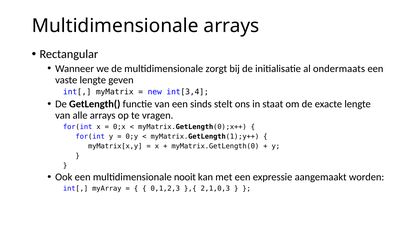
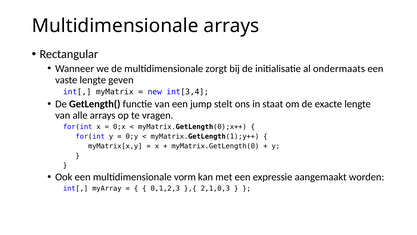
sinds: sinds -> jump (201, 104)
nooit: nooit -> vorm (185, 177)
